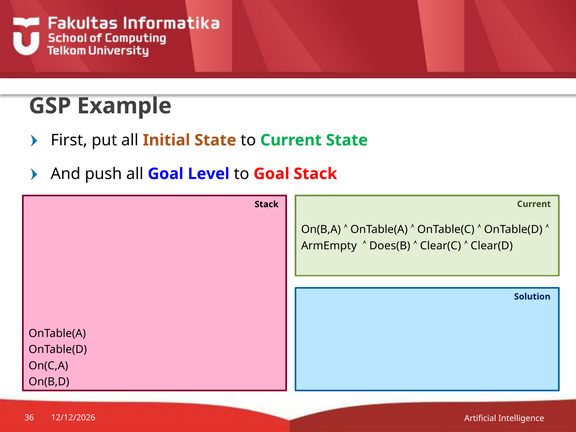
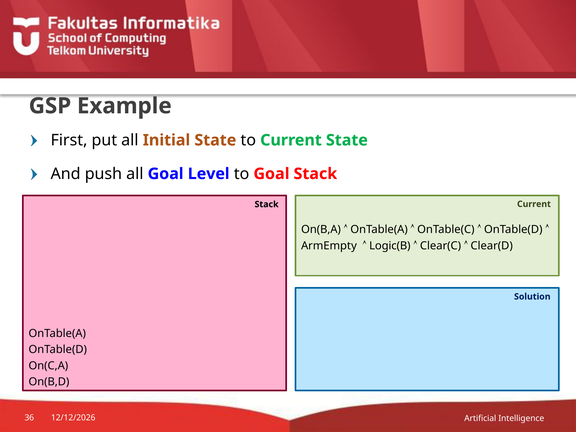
Does(B: Does(B -> Logic(B (390, 246)
